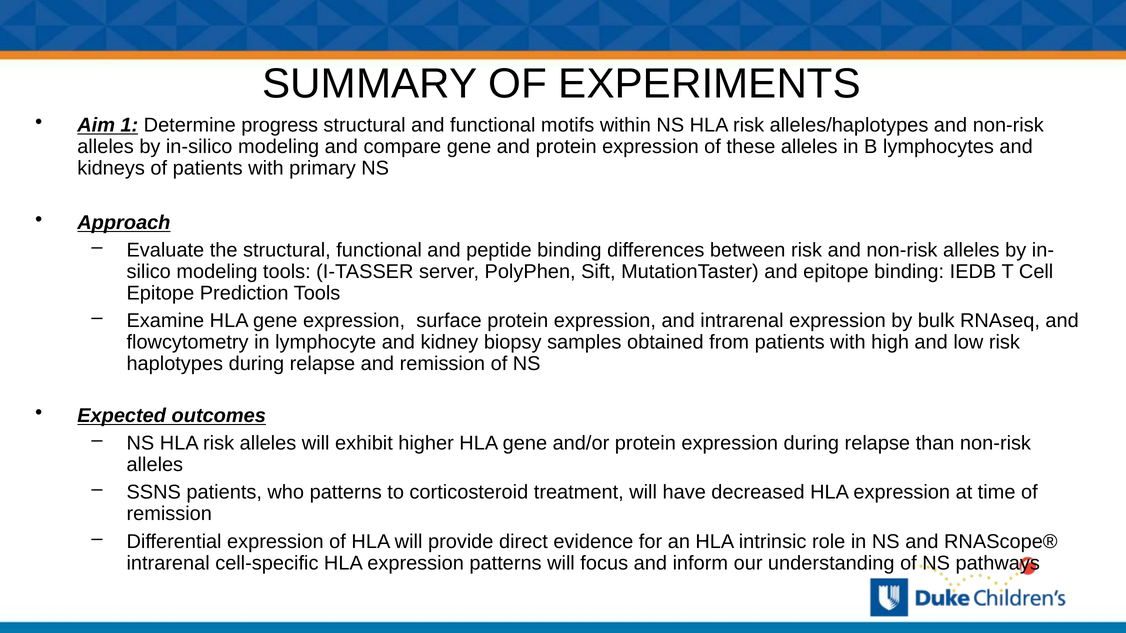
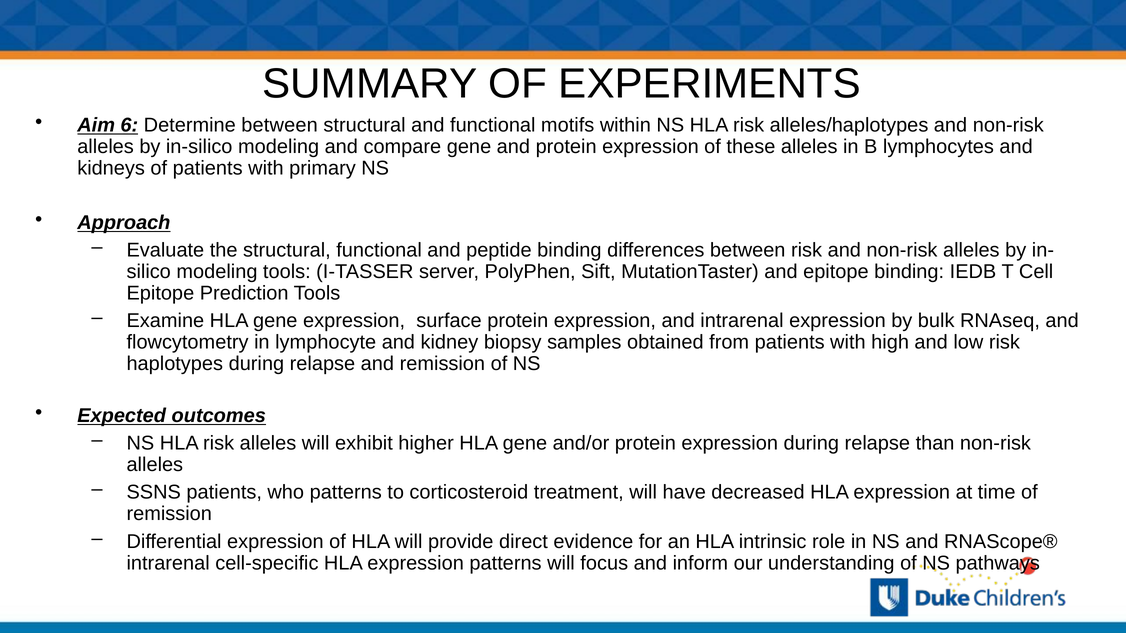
1: 1 -> 6 (129, 125)
Determine progress: progress -> between (280, 125)
